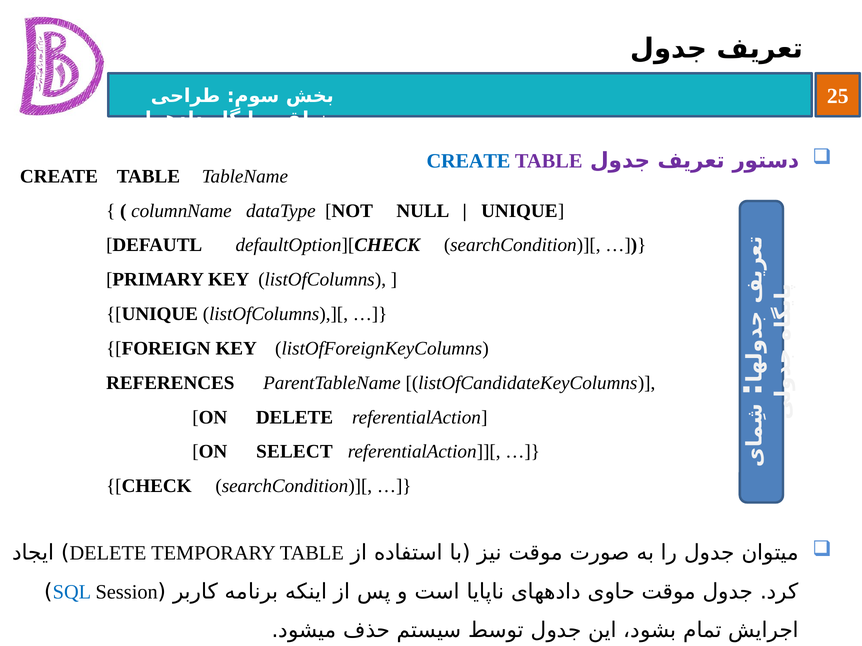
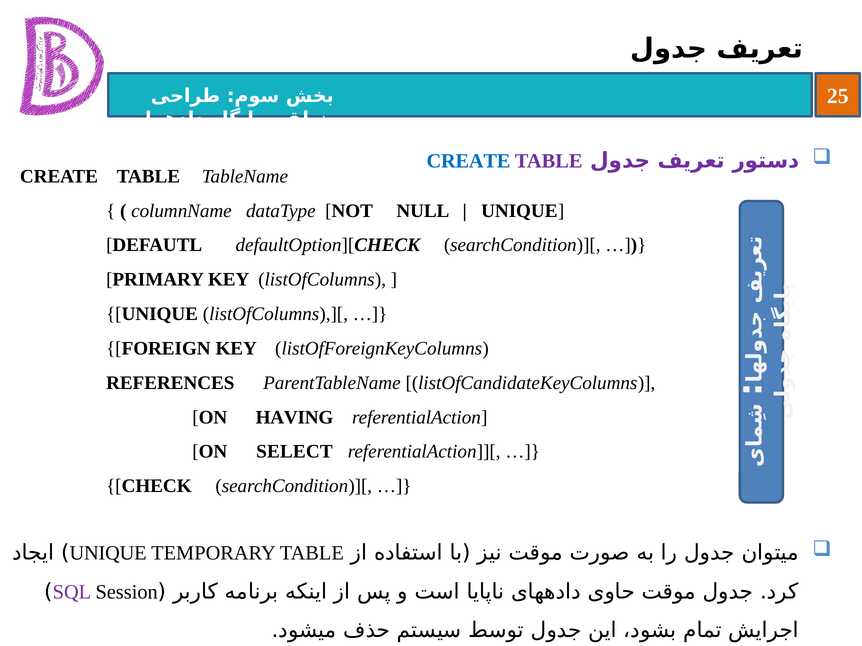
ON DELETE: DELETE -> HAVING (295, 418)
DELETE: DELETE -> UNIQUE (108, 554)
SQL colour: blue -> purple (72, 592)
